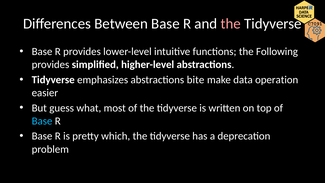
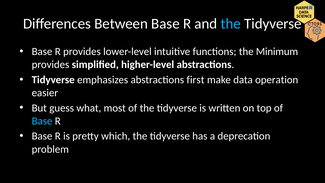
the colour: pink -> light blue (231, 24)
Following: Following -> Minimum (277, 52)
bite: bite -> first (196, 80)
